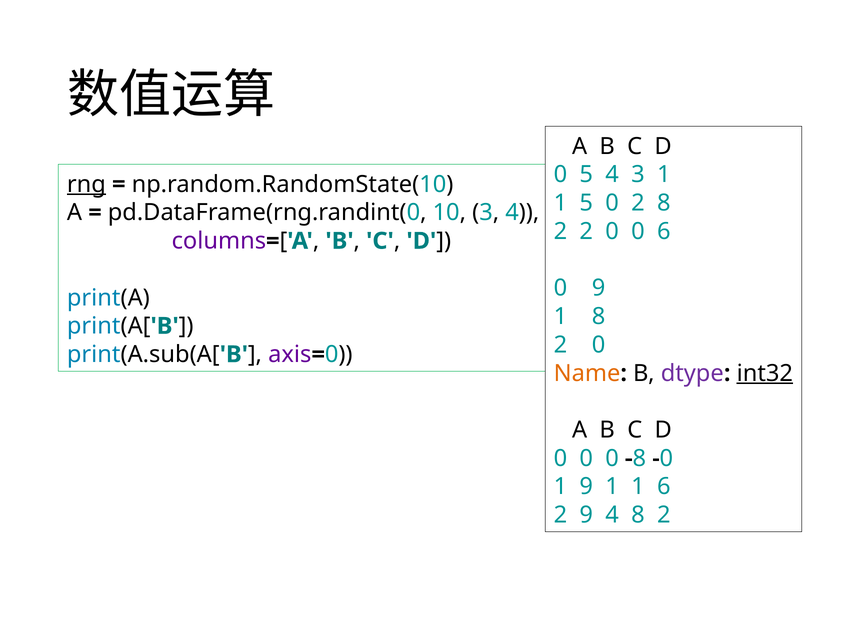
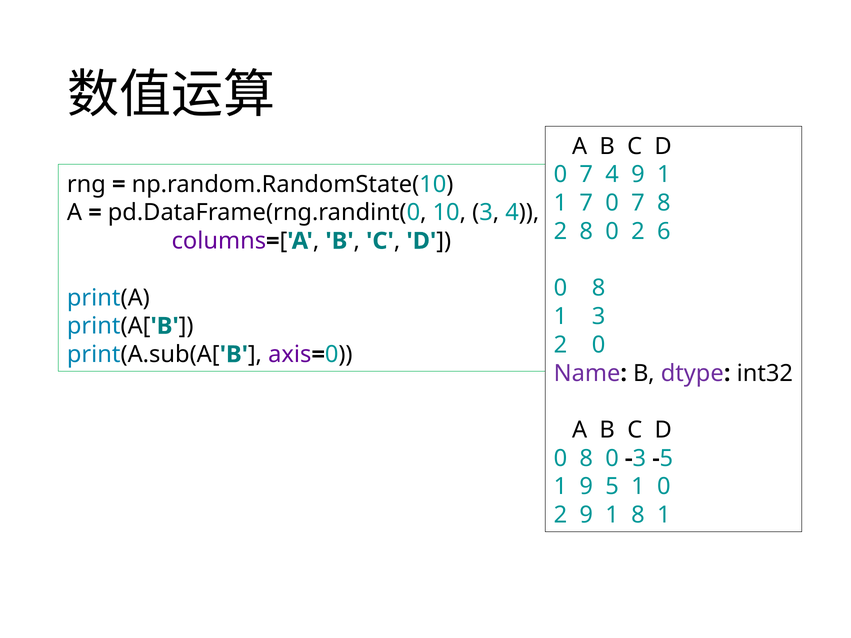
5: 5 -> 7 (586, 175)
4 3: 3 -> 9 (638, 175)
rng underline: present -> none (86, 184)
1 5: 5 -> 7 (586, 203)
2: 2 -> 7 (638, 203)
2 2: 2 -> 8 (586, 231)
0: 0 -> 2 (638, 231)
9: 9 -> 8 (599, 288)
1 8: 8 -> 3 (599, 317)
Name colour: orange -> purple (587, 373)
int32 underline: present -> none (765, 373)
0: 0 -> 8 (586, 459)
8: 8 -> 3 (639, 459)
0: 0 -> 5 (666, 459)
1 9 1: 1 -> 5 (612, 487)
1 6: 6 -> 0 (664, 487)
2 9 4: 4 -> 1 (612, 515)
2: 2 -> 1 (664, 515)
